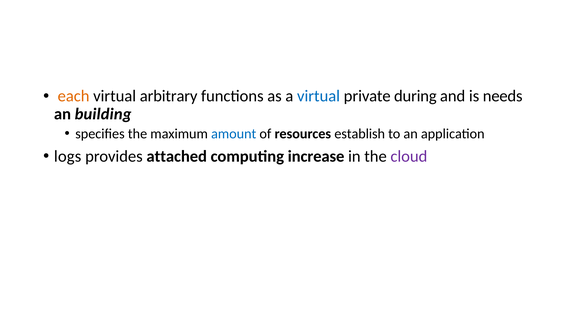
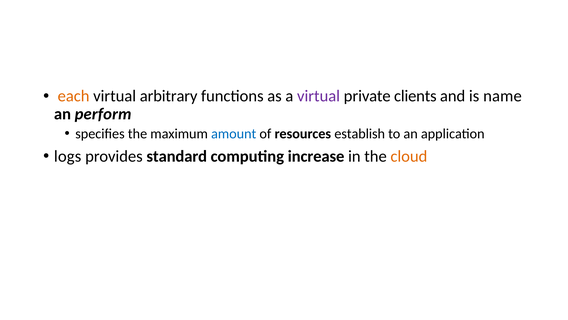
virtual colour: blue -> purple (319, 96)
during: during -> clients (415, 96)
needs: needs -> name (502, 96)
building: building -> perform (103, 114)
attached: attached -> standard (177, 156)
cloud colour: purple -> orange (409, 156)
